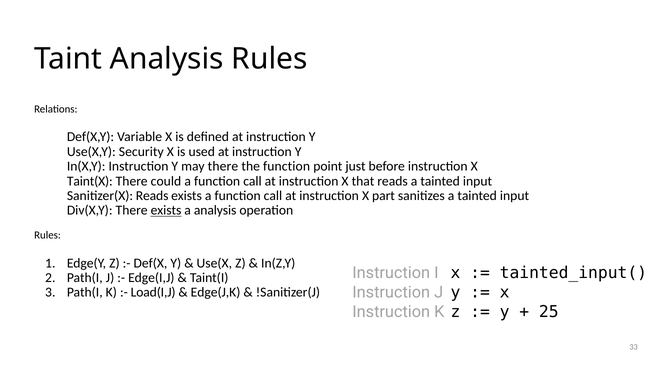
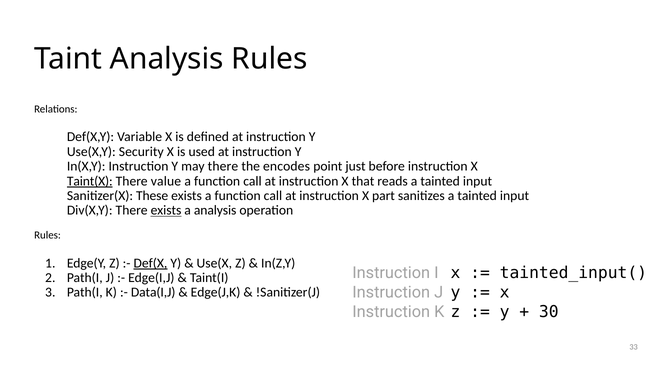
the function: function -> encodes (287, 166)
Taint(X underline: none -> present (90, 181)
could: could -> value (166, 181)
Sanitizer(X Reads: Reads -> These (152, 196)
Def(X underline: none -> present (150, 263)
Load(I,J: Load(I,J -> Data(I,J (153, 293)
25: 25 -> 30 (549, 312)
